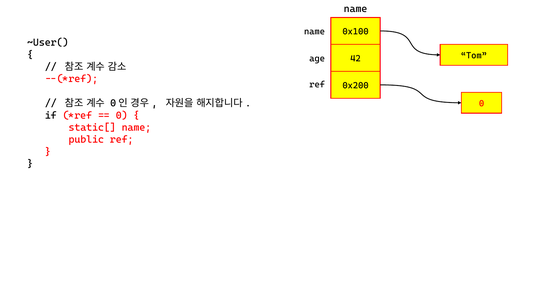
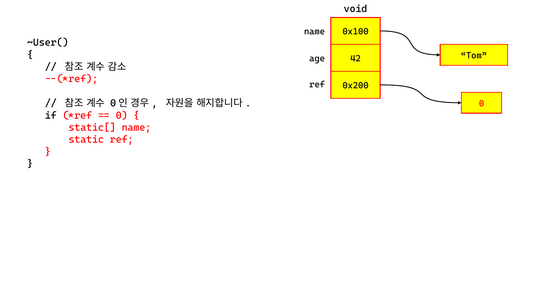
name: name -> void (356, 9)
public: public -> static (86, 139)
